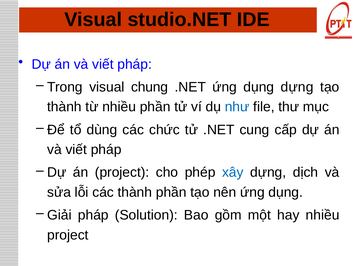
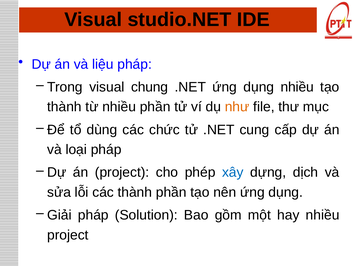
viết: viết -> liệu (103, 64)
dụng dựng: dựng -> nhiều (297, 87)
như colour: blue -> orange (237, 107)
viết: viết -> loại (76, 150)
